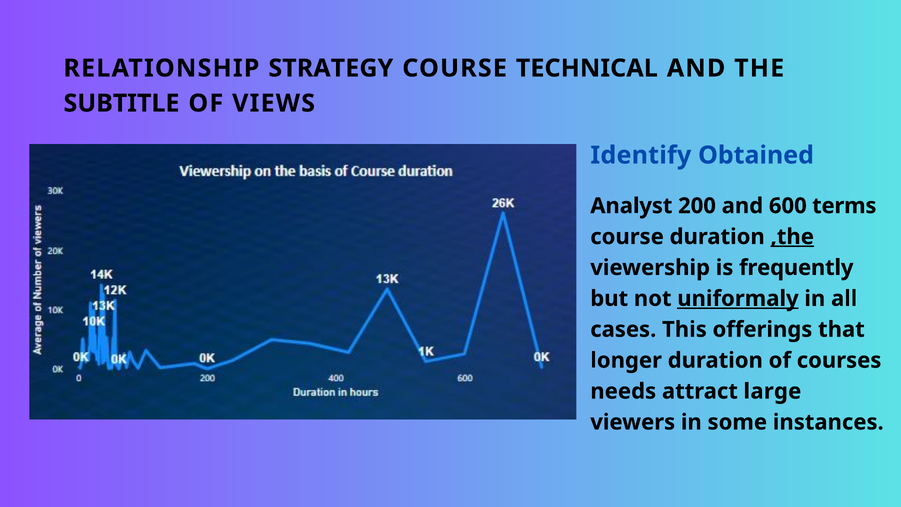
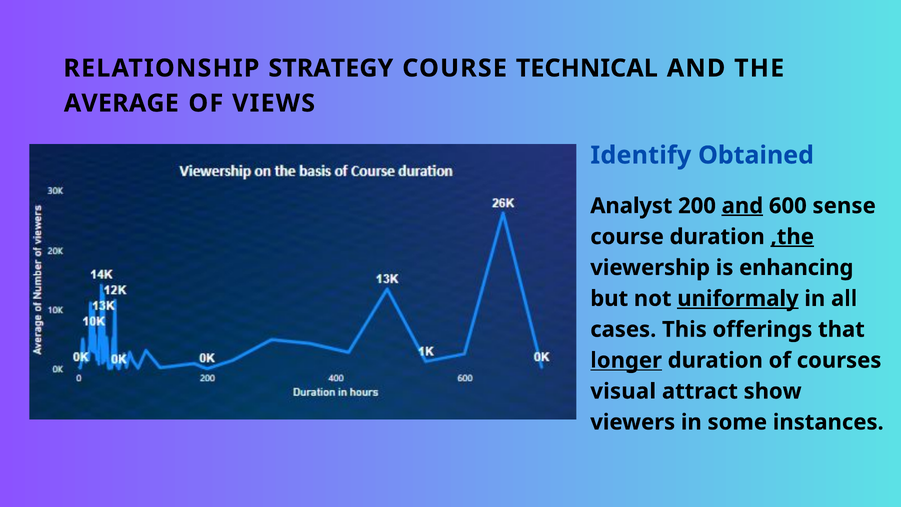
SUBTITLE: SUBTITLE -> AVERAGE (121, 103)
and underline: none -> present (742, 206)
terms: terms -> sense (844, 206)
frequently: frequently -> enhancing (796, 268)
longer underline: none -> present (626, 360)
needs: needs -> visual (623, 391)
large: large -> show (773, 391)
